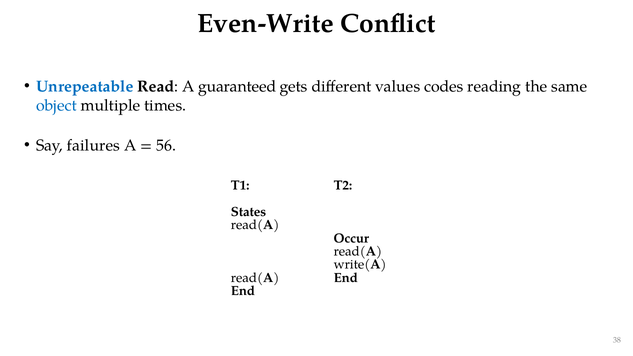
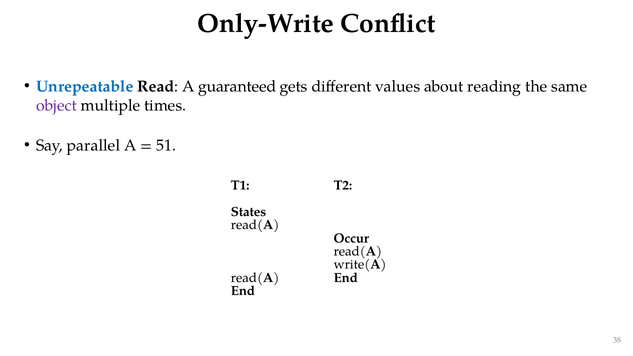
Even-Write: Even-Write -> Only-Write (266, 23)
codes: codes -> about (444, 86)
object colour: blue -> purple (56, 105)
failures: failures -> parallel (93, 146)
56: 56 -> 51 (166, 146)
